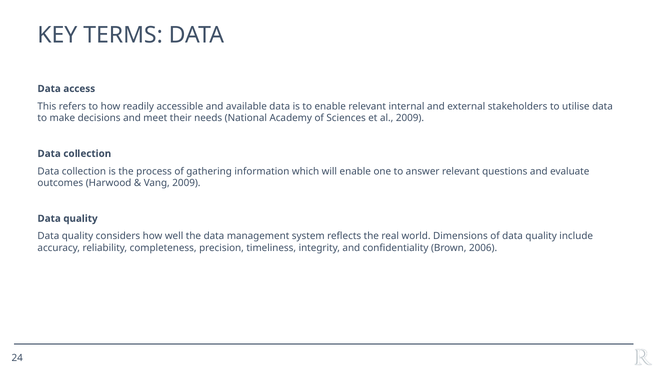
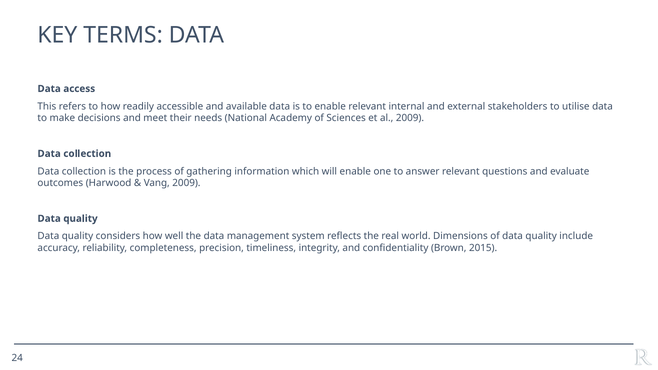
2006: 2006 -> 2015 (483, 248)
